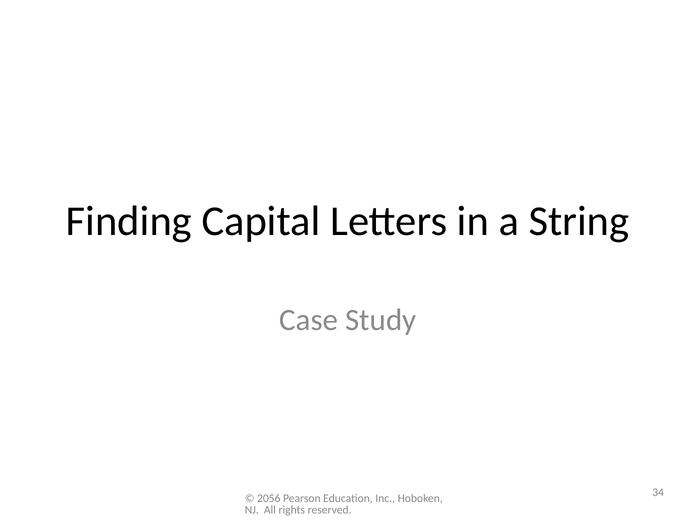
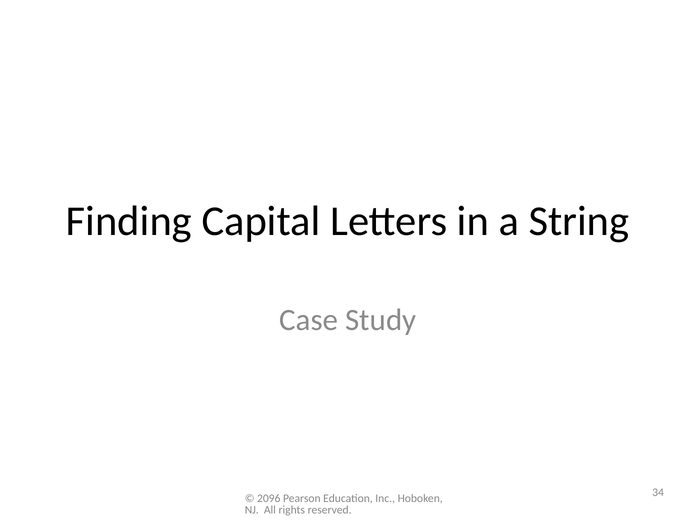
2056: 2056 -> 2096 (269, 498)
